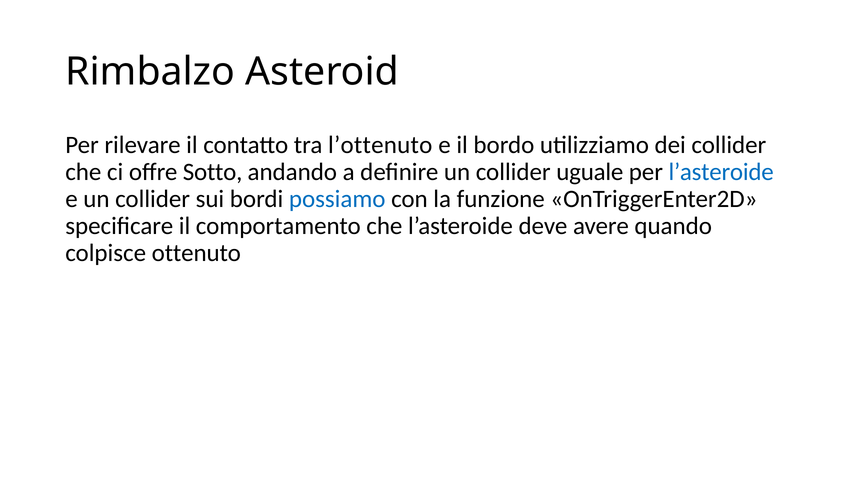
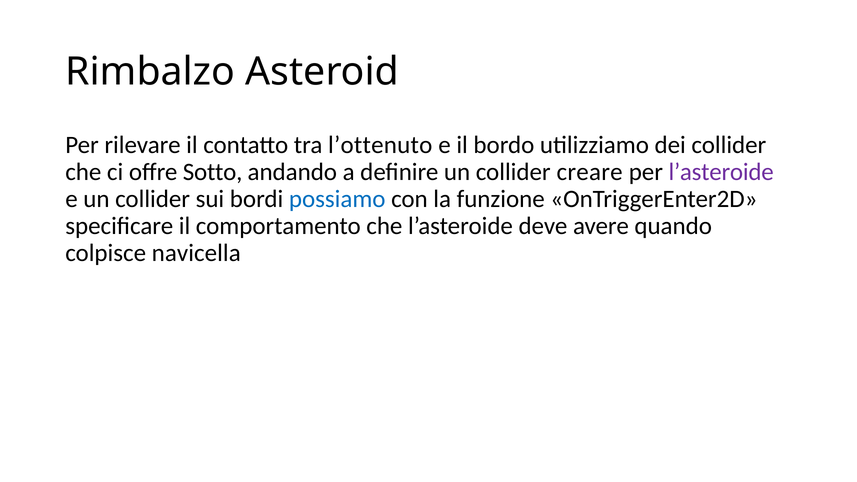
uguale: uguale -> creare (590, 172)
l’asteroide colour: blue -> purple (721, 172)
ottenuto: ottenuto -> navicella (196, 253)
